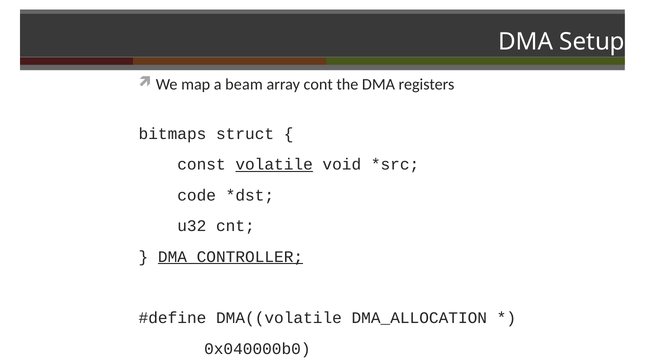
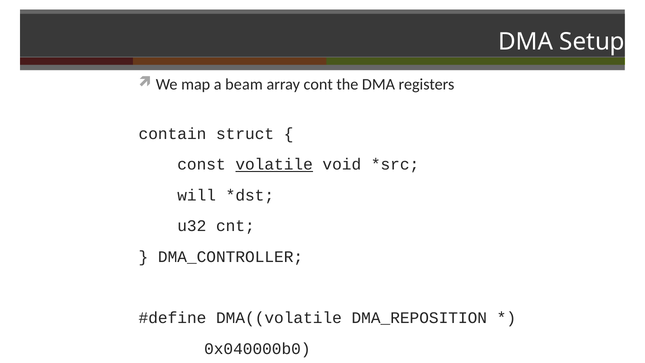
bitmaps: bitmaps -> contain (172, 134)
code: code -> will (197, 195)
DMA_CONTROLLER underline: present -> none (231, 257)
DMA_ALLOCATION: DMA_ALLOCATION -> DMA_REPOSITION (419, 318)
